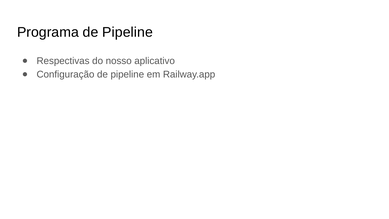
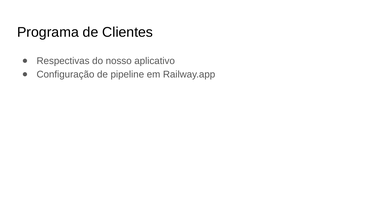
Programa de Pipeline: Pipeline -> Clientes (128, 32)
